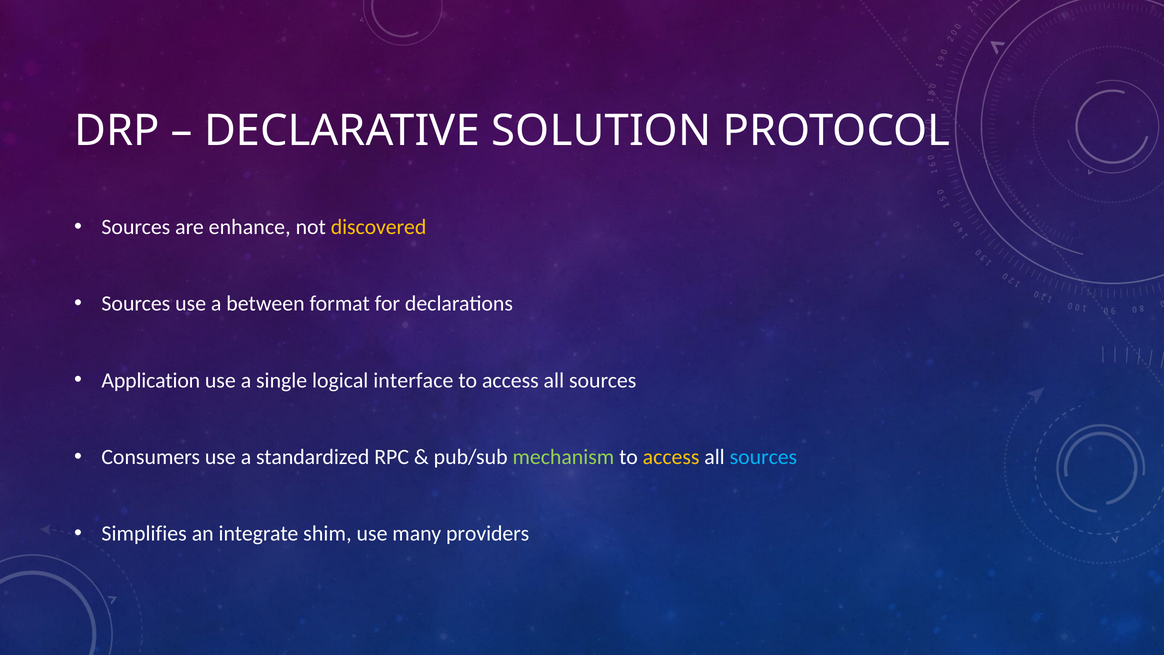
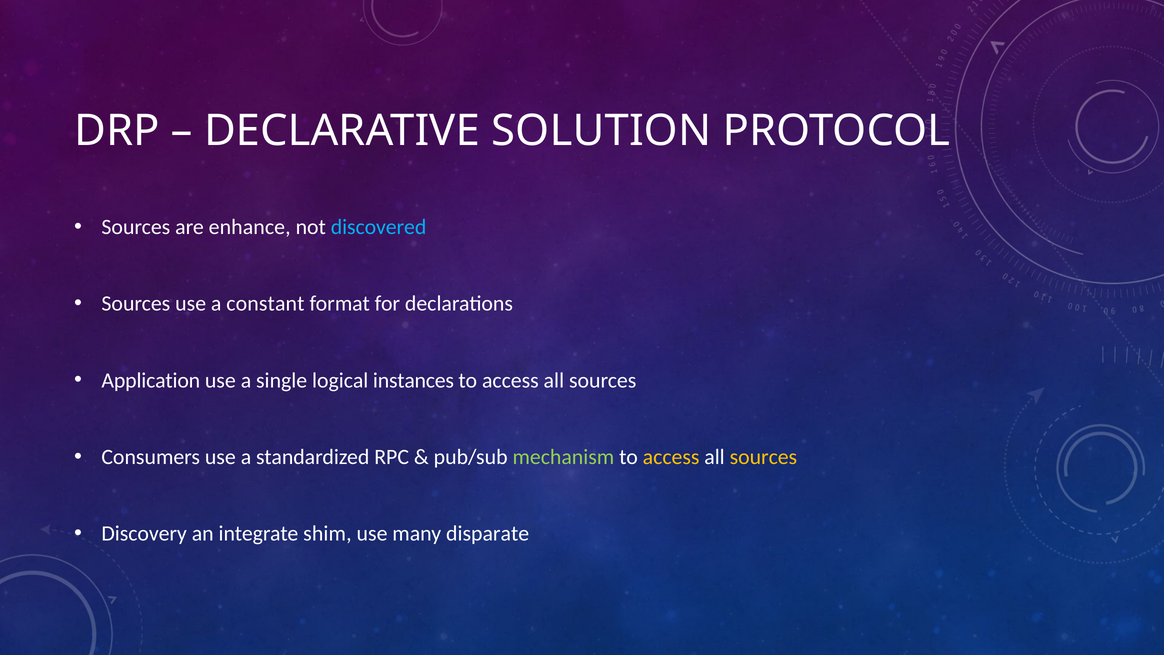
discovered colour: yellow -> light blue (379, 227)
between: between -> constant (265, 304)
interface: interface -> instances (414, 380)
sources colour: light blue -> yellow (763, 457)
Simplifies: Simplifies -> Discovery (144, 533)
providers: providers -> disparate (488, 533)
